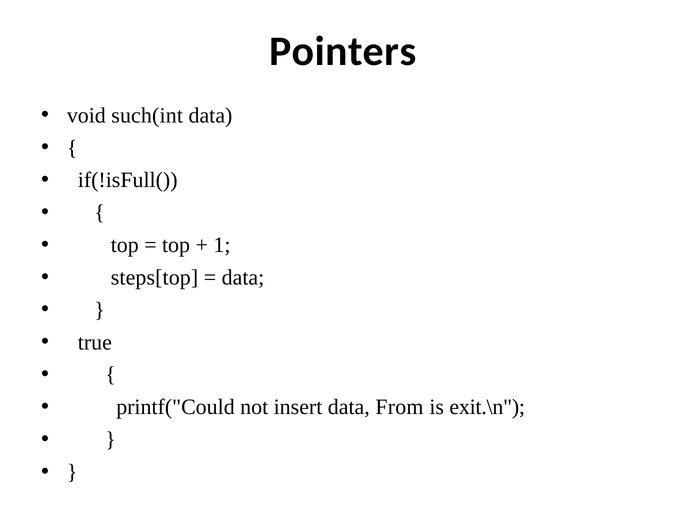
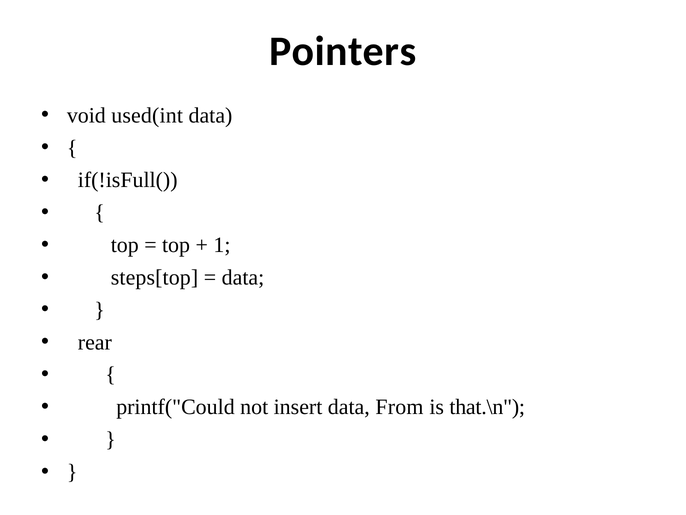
such(int: such(int -> used(int (147, 115)
true: true -> rear (95, 342)
exit.\n: exit.\n -> that.\n (487, 407)
